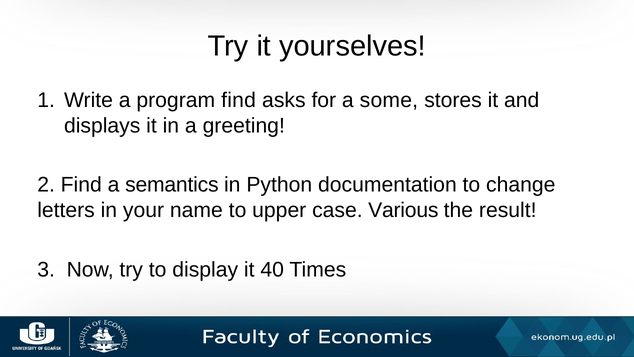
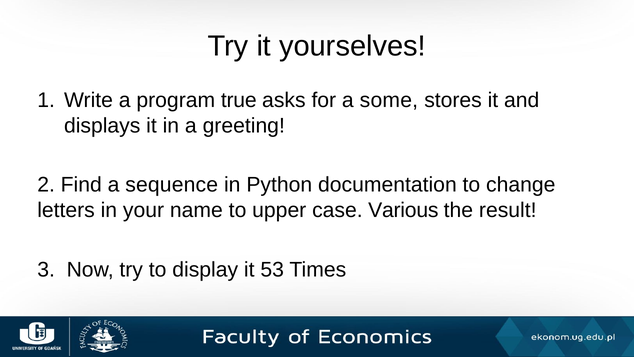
program find: find -> true (239, 100)
semantics: semantics -> sequence (172, 185)
40: 40 -> 53 (272, 269)
